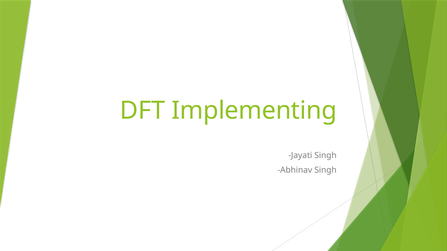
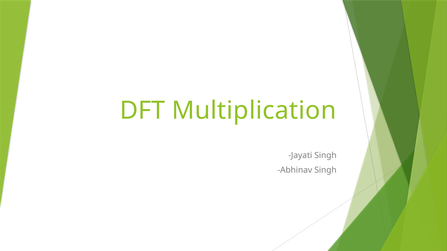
Implementing: Implementing -> Multiplication (254, 111)
